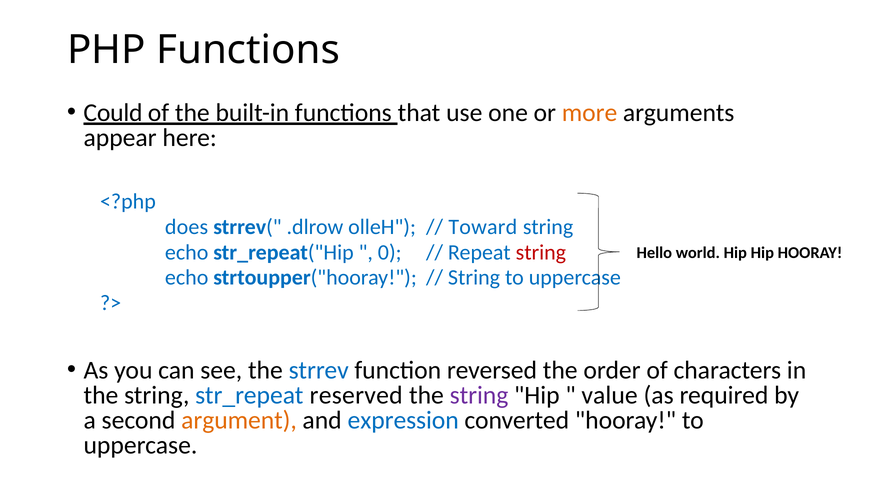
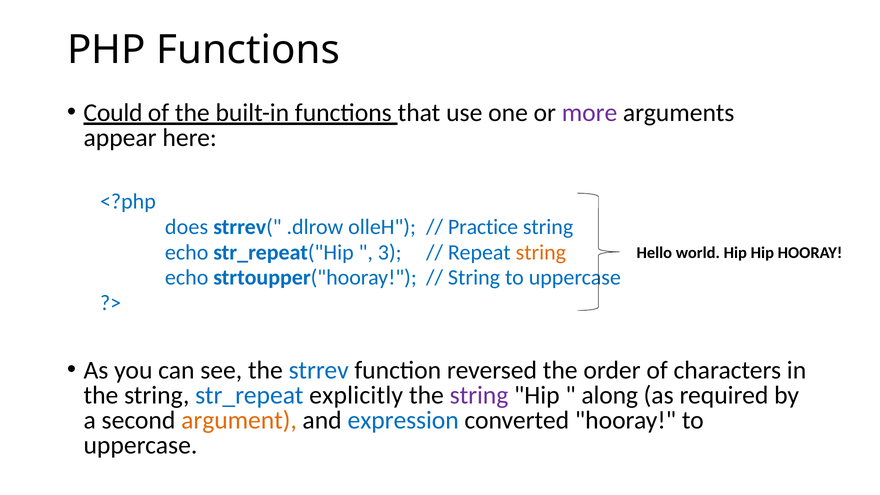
more colour: orange -> purple (590, 113)
Toward: Toward -> Practice (483, 227)
0: 0 -> 3 (390, 252)
string colour: red -> orange (541, 252)
reserved: reserved -> explicitly (356, 395)
value: value -> along (610, 395)
